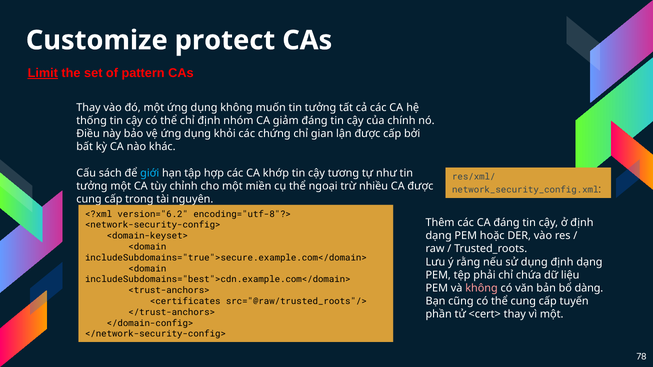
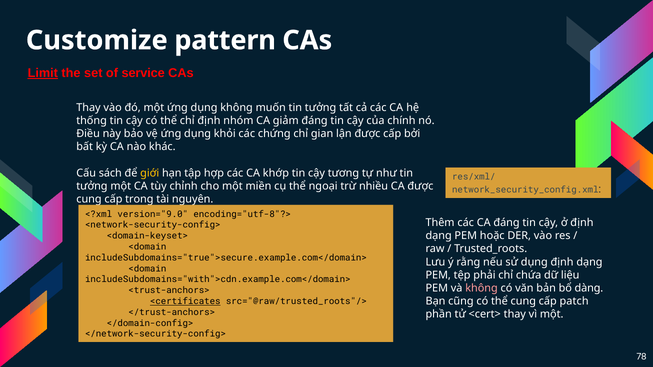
protect: protect -> pattern (225, 40)
pattern: pattern -> service (143, 73)
giới colour: light blue -> yellow (150, 173)
version="6.2: version="6.2 -> version="9.0 (153, 214)
includeSubdomains="best">cdn.example.com</domain>: includeSubdomains="best">cdn.example.com</domain> -> includeSubdomains="with">cdn.example.com</domain> (218, 280)
<certificates underline: none -> present (185, 301)
tuyến: tuyến -> patch (574, 301)
